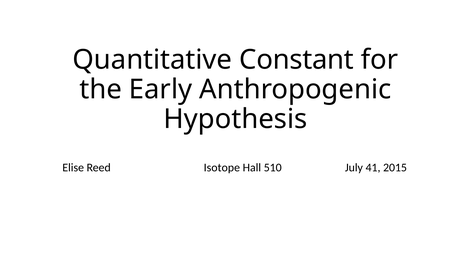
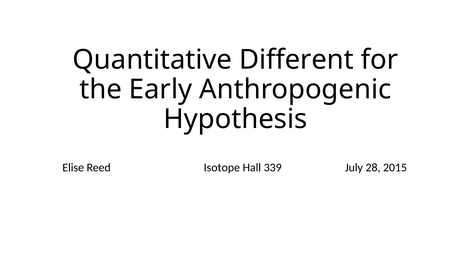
Constant: Constant -> Different (296, 60)
510: 510 -> 339 (273, 168)
41: 41 -> 28 (373, 168)
